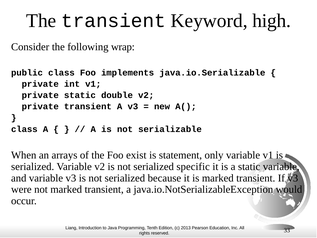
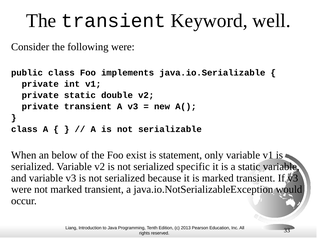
high: high -> well (272, 21)
following wrap: wrap -> were (123, 47)
arrays: arrays -> below (64, 155)
